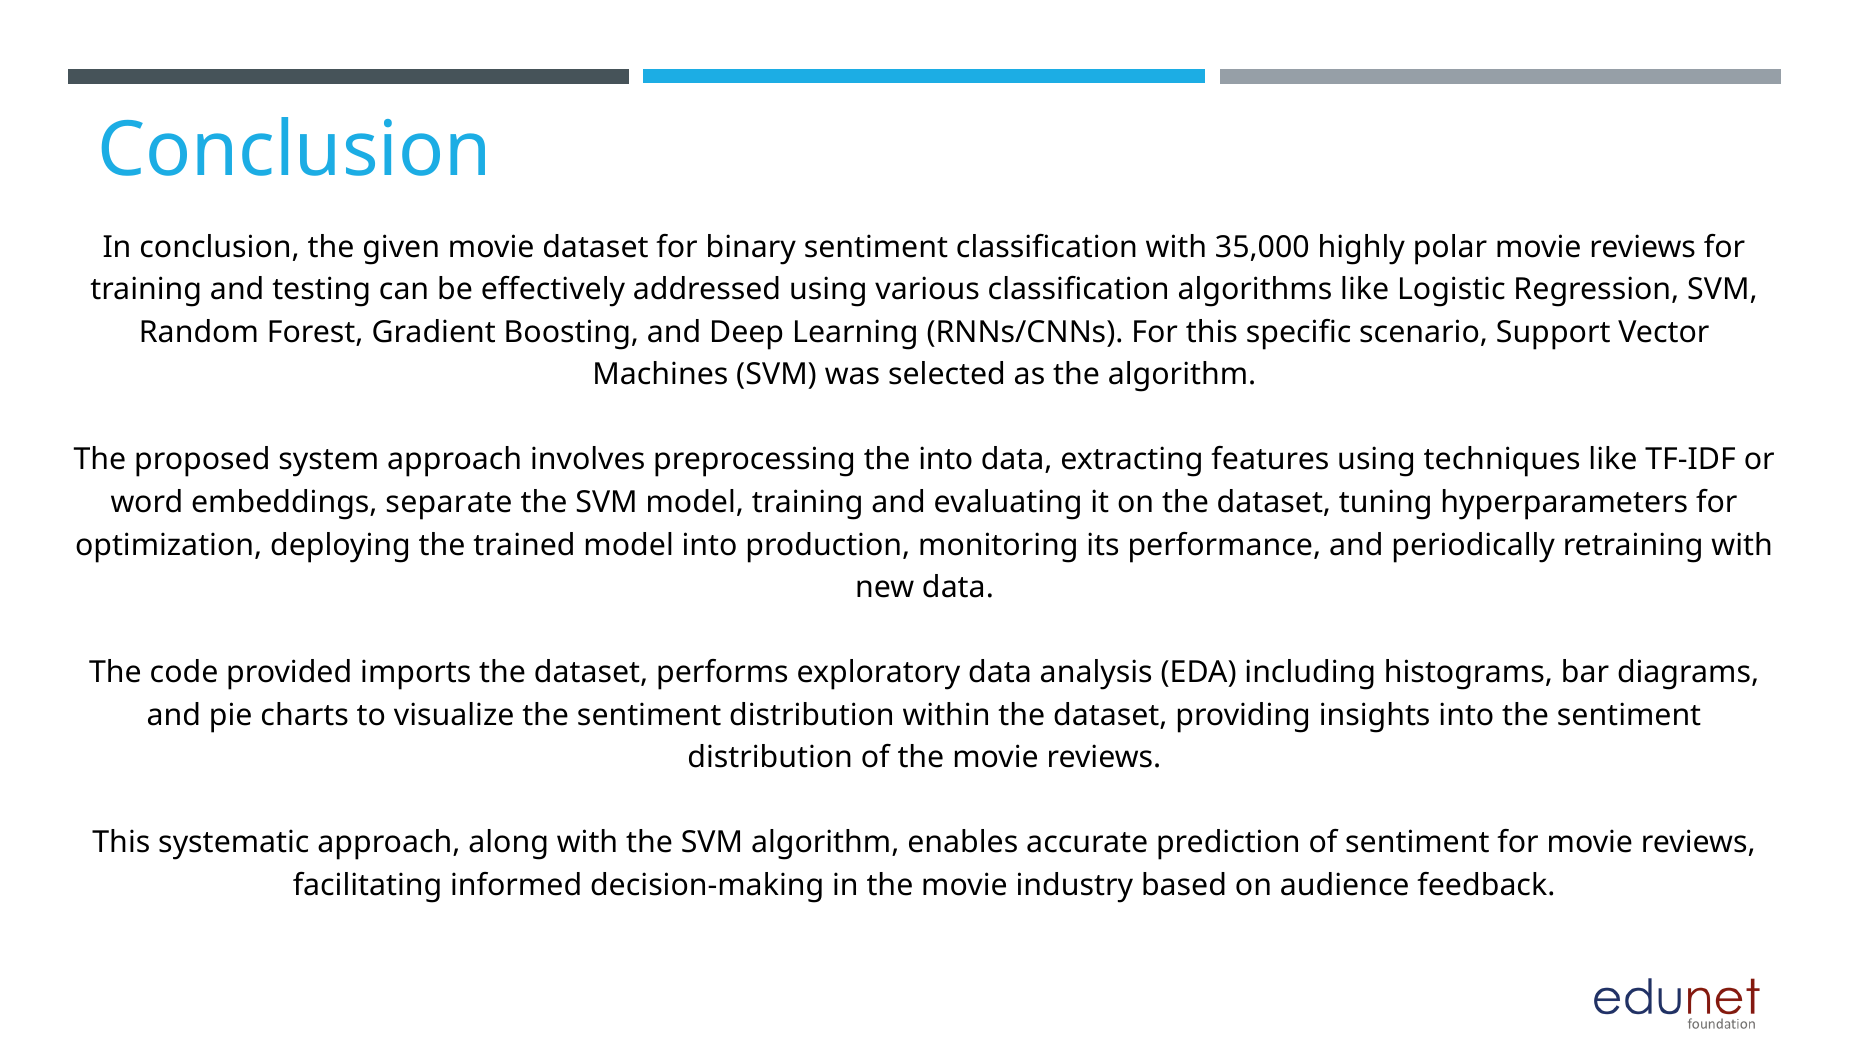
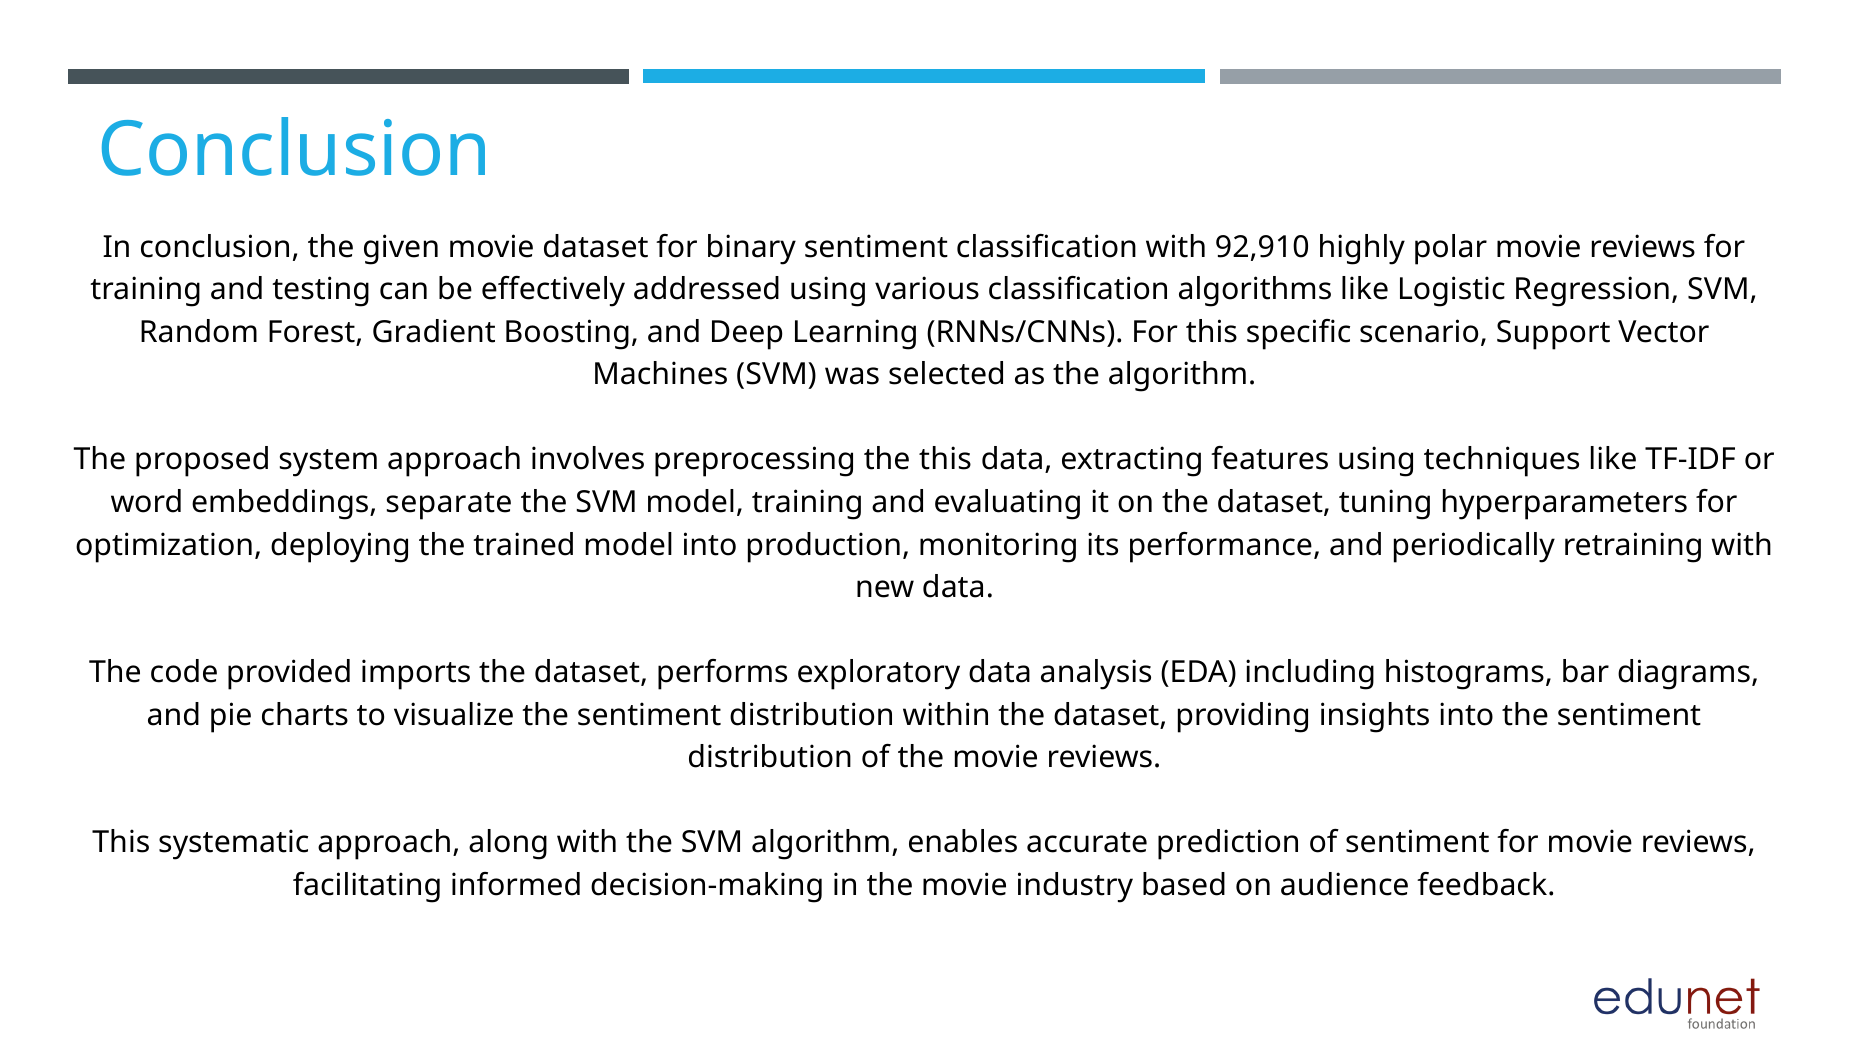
35,000: 35,000 -> 92,910 (1262, 247)
the into: into -> this (946, 460)
